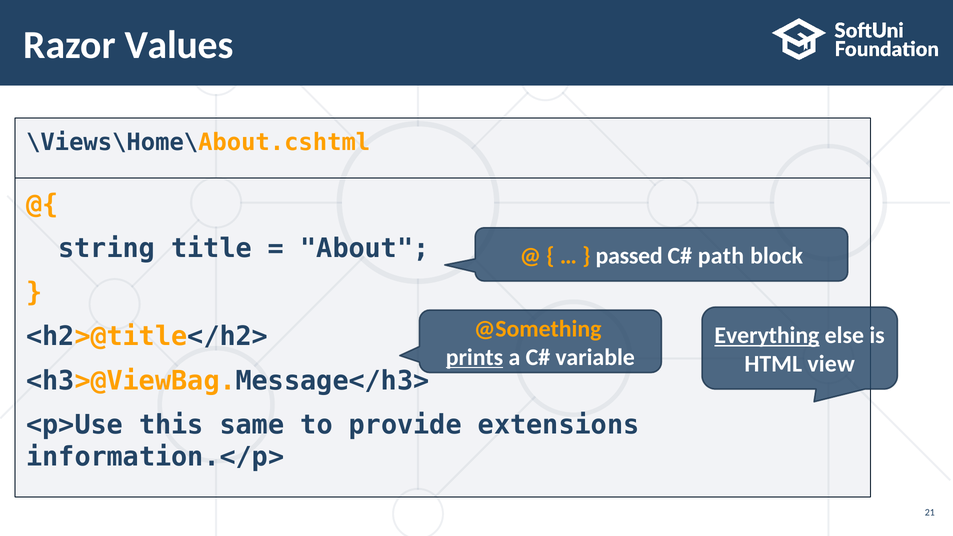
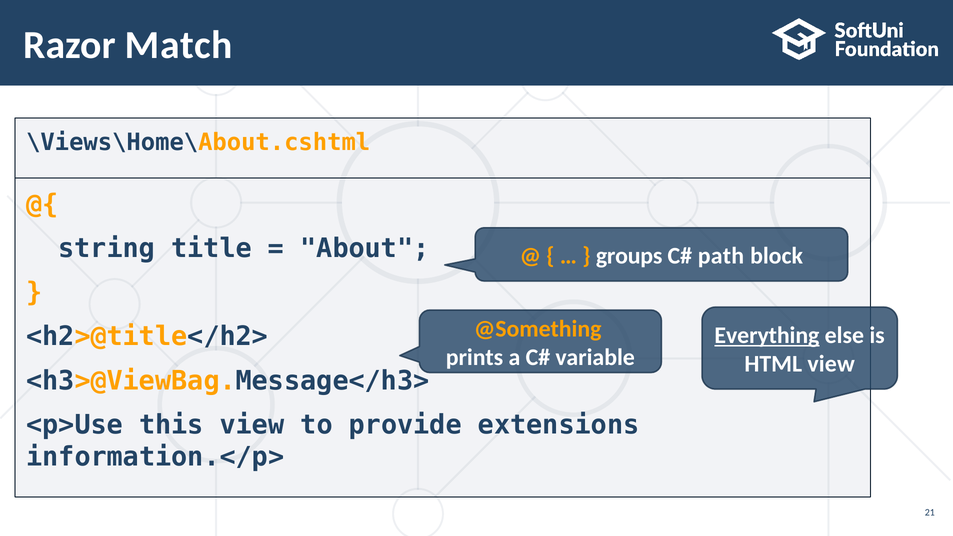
Values: Values -> Match (179, 45)
passed: passed -> groups (629, 256)
prints underline: present -> none (474, 357)
this same: same -> view (252, 425)
